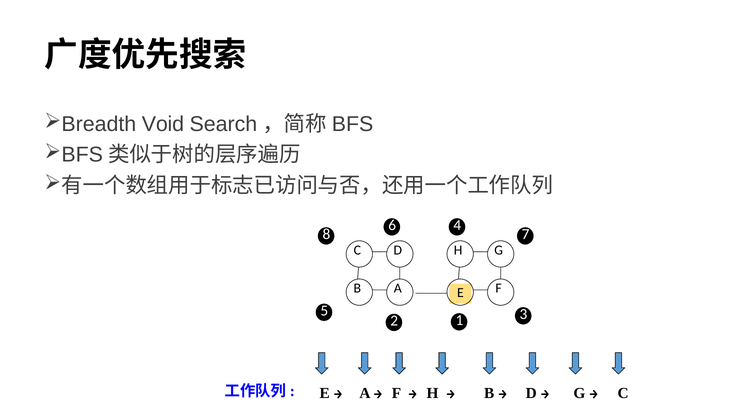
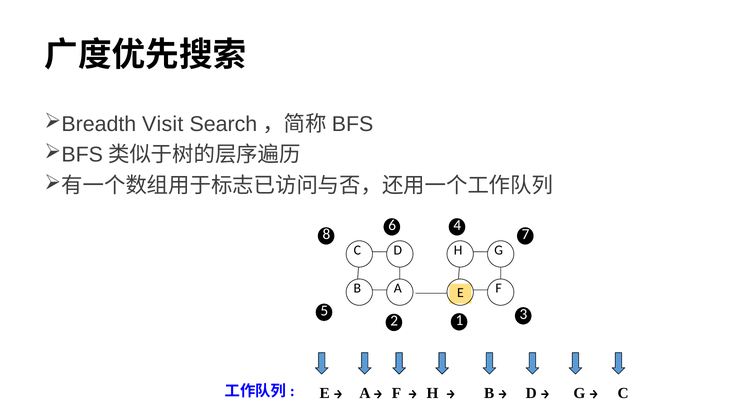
Void: Void -> Visit (163, 124)
